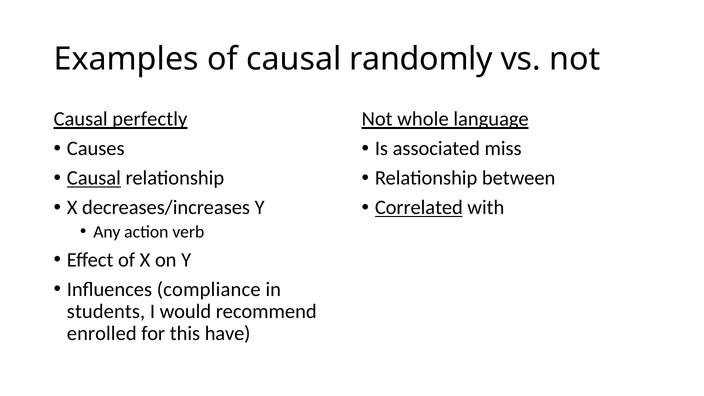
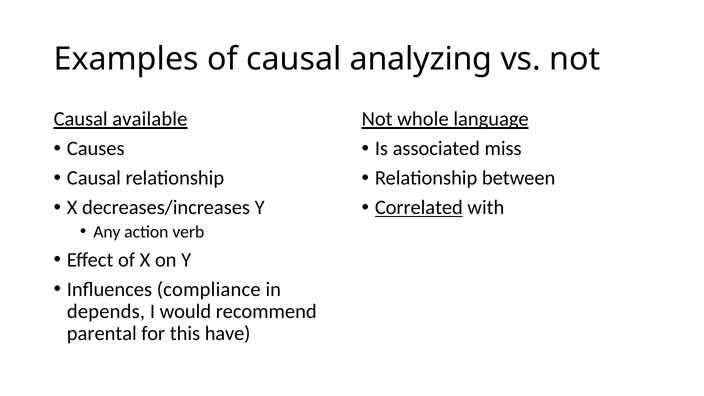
randomly: randomly -> analyzing (421, 59)
perfectly: perfectly -> available (150, 119)
Causal underline: present -> none (94, 178)
students: students -> depends (106, 311)
enrolled: enrolled -> parental (102, 334)
